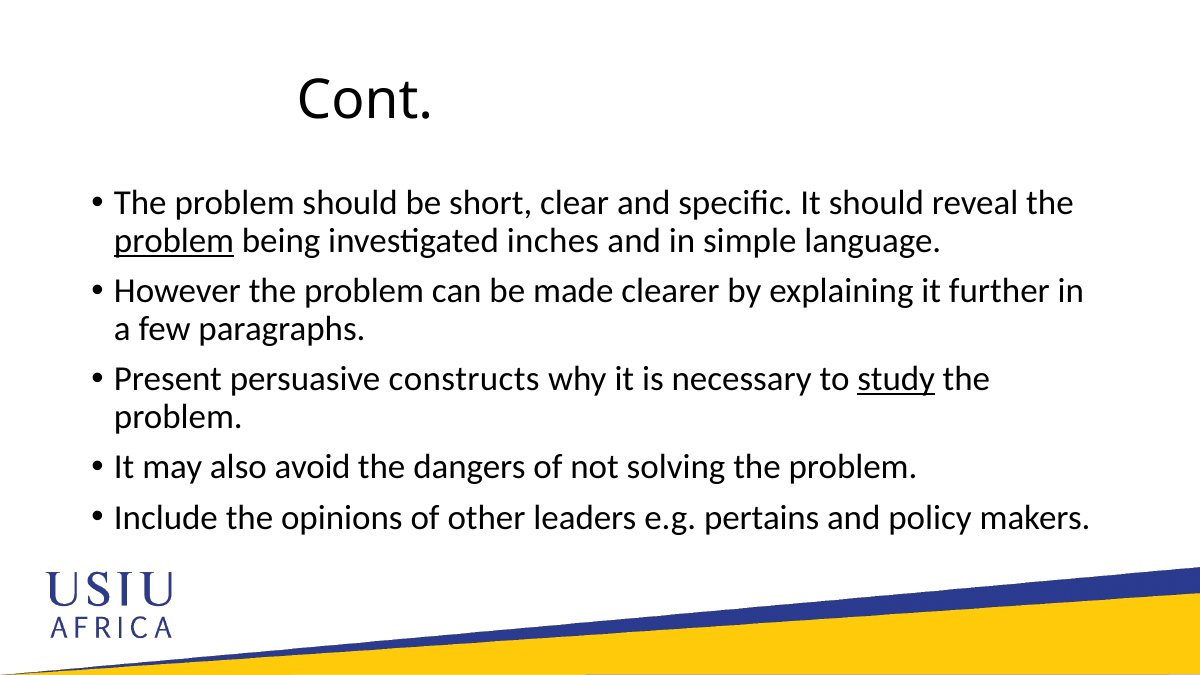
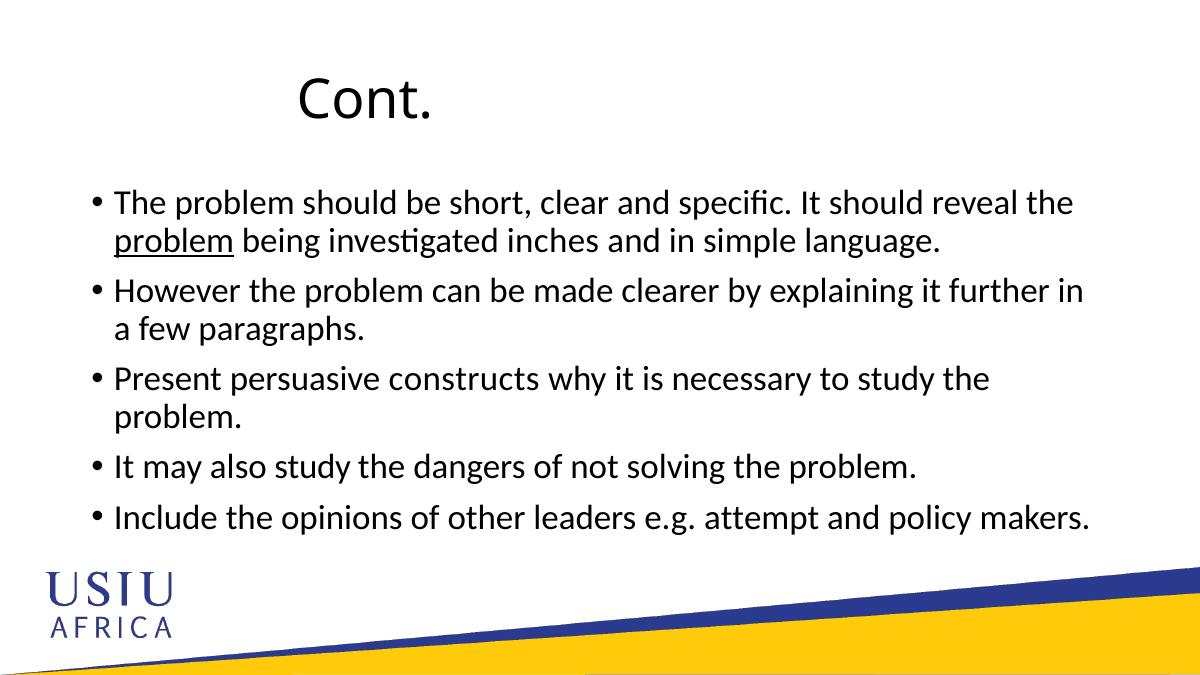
study underline: present -> none (896, 379)
also avoid: avoid -> study (313, 467)
pertains: pertains -> attempt (762, 518)
